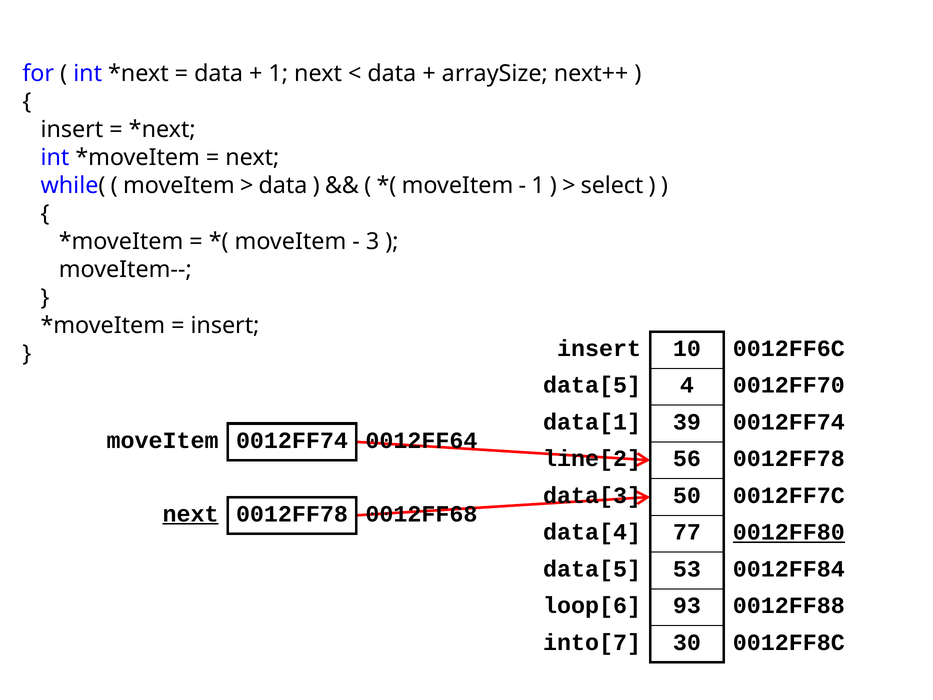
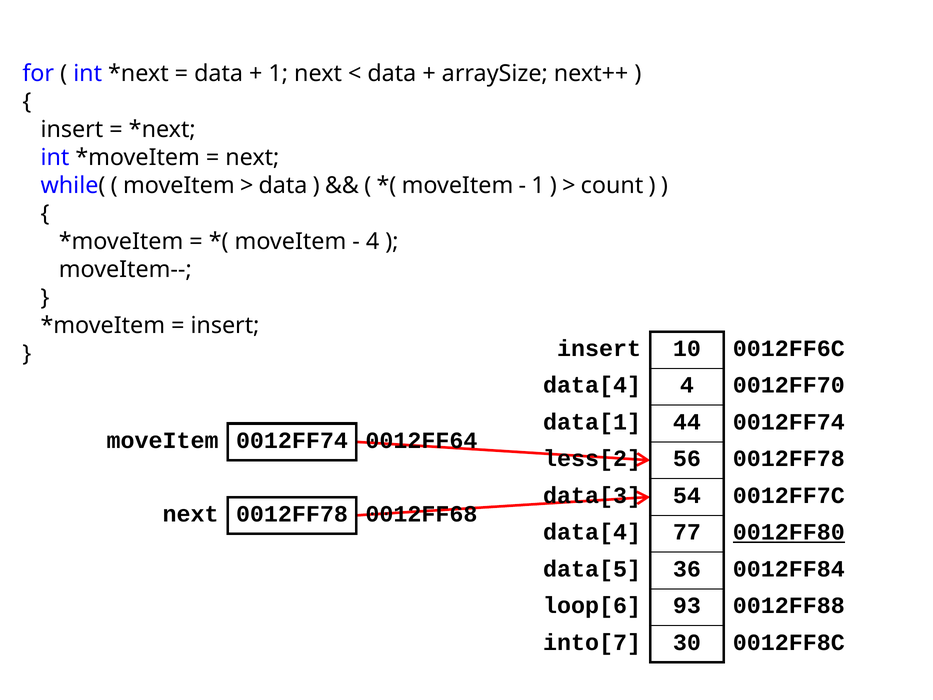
select: select -> count (612, 185)
3: 3 -> 4 (373, 241)
data[5: data[5 -> data[4 (592, 385)
39: 39 -> 44 (687, 422)
line[2: line[2 -> less[2 (592, 459)
50: 50 -> 54 (687, 495)
next underline: present -> none (191, 514)
53: 53 -> 36 (687, 569)
